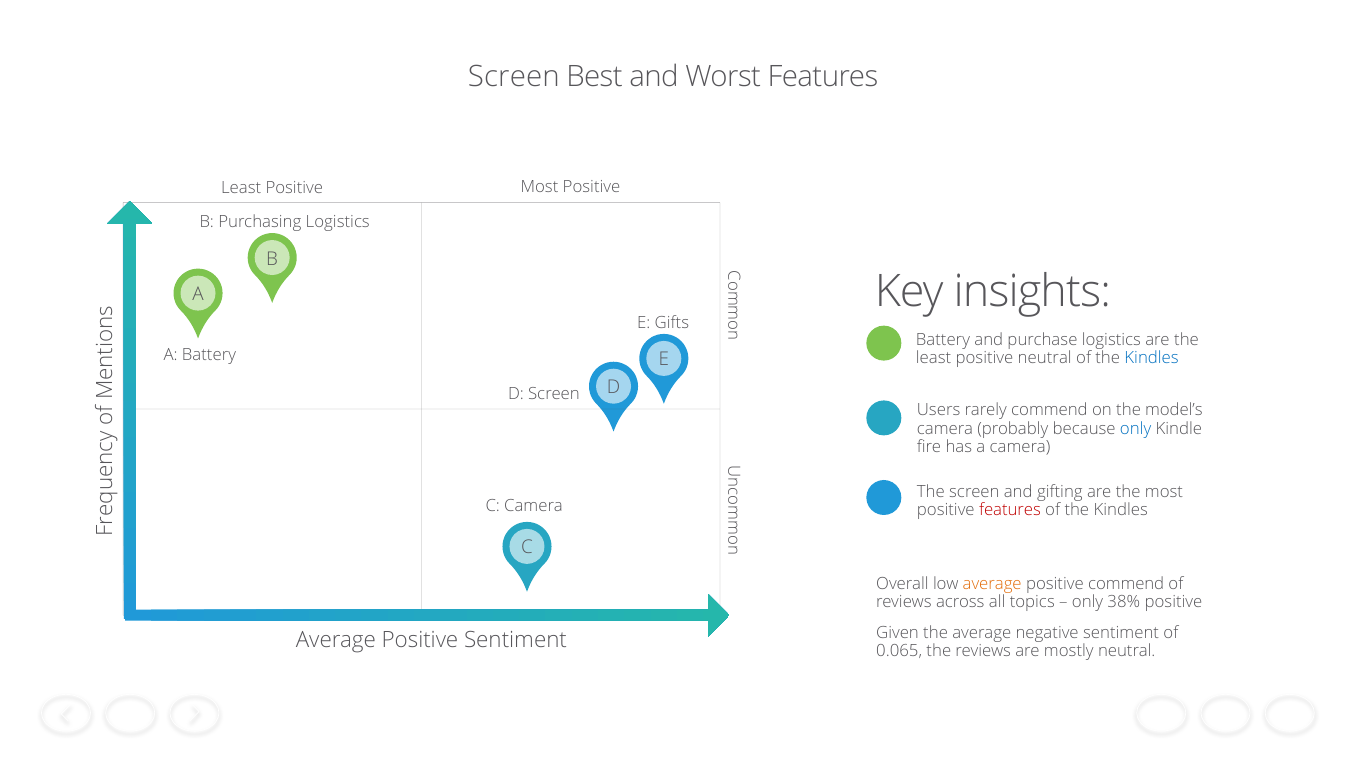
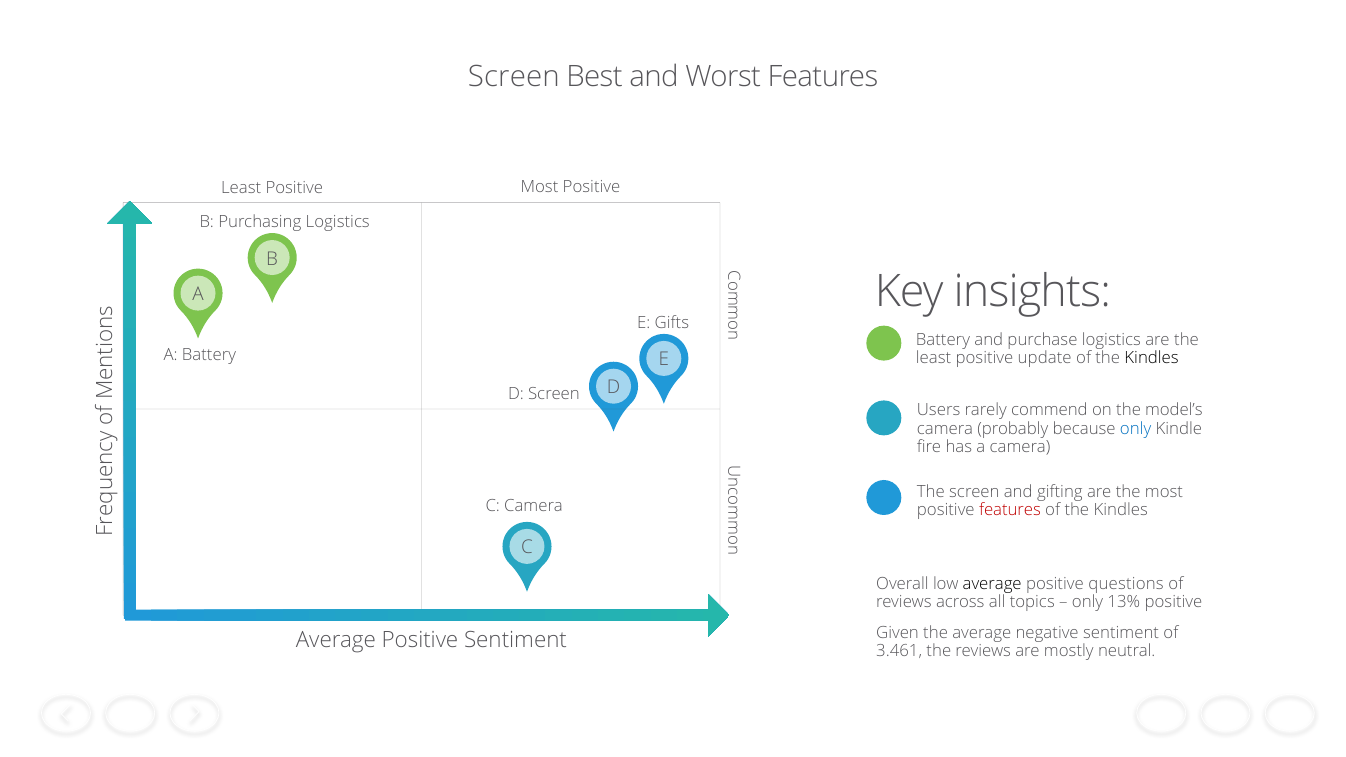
positive neutral: neutral -> update (1045, 358)
Kindles colour: blue -> black (1152, 358)
average colour: orange -> black (992, 584)
positive commend: commend -> questions (1126, 584)
38%: 38% -> 13% (1124, 602)
0.065: 0.065 -> 3.461 (899, 651)
